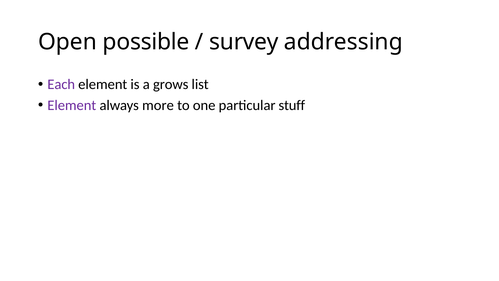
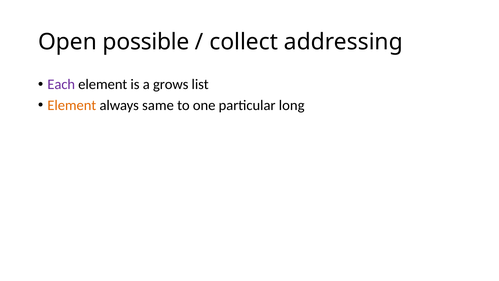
survey: survey -> collect (244, 42)
Element colour: purple -> orange (72, 105)
more: more -> same (158, 105)
stuff: stuff -> long (292, 105)
